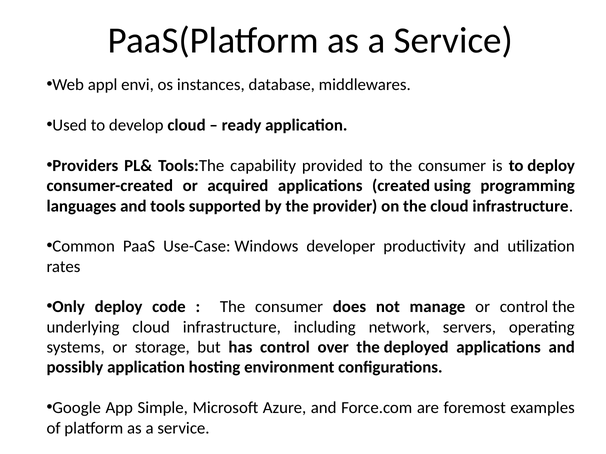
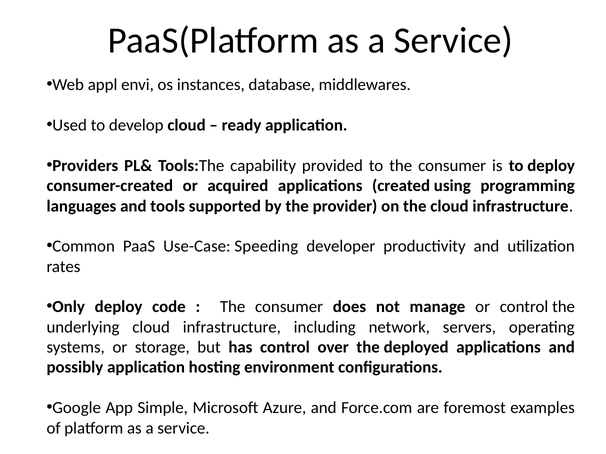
Windows: Windows -> Speeding (266, 247)
